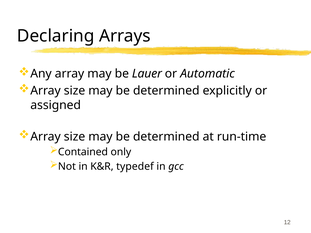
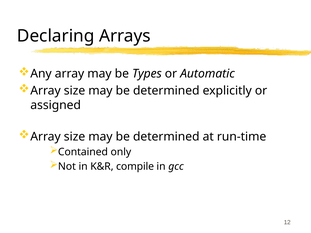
Lauer: Lauer -> Types (147, 74)
typedef: typedef -> compile (135, 167)
